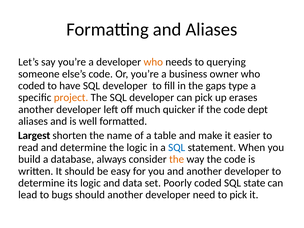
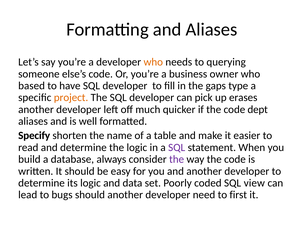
coded: coded -> based (32, 86)
Largest: Largest -> Specify (34, 136)
SQL colour: blue -> purple (177, 147)
the colour: orange -> purple (177, 159)
state: state -> view (254, 183)
to pick: pick -> first (238, 195)
